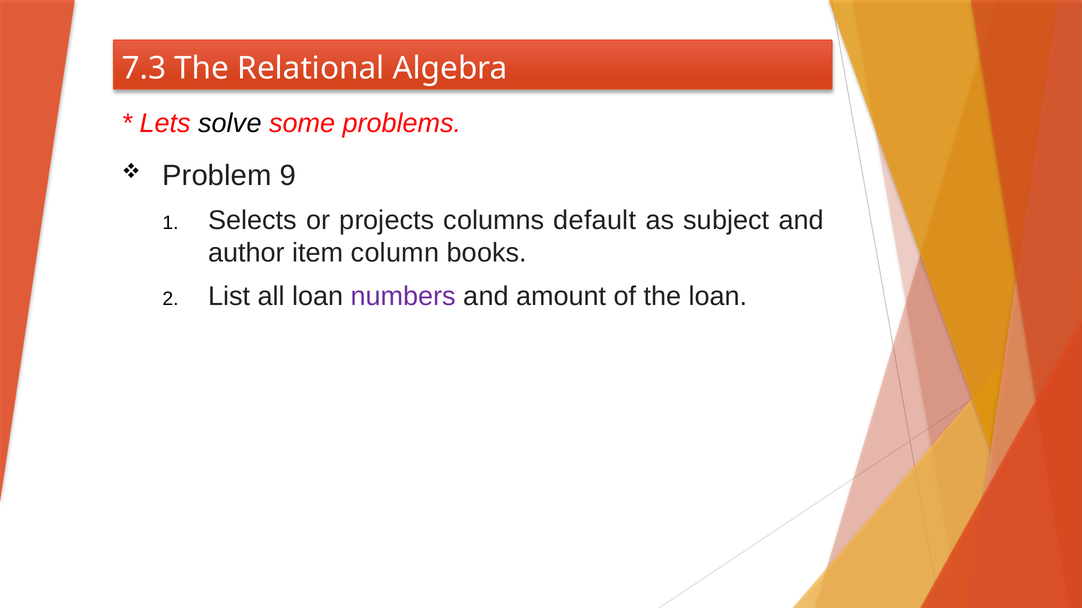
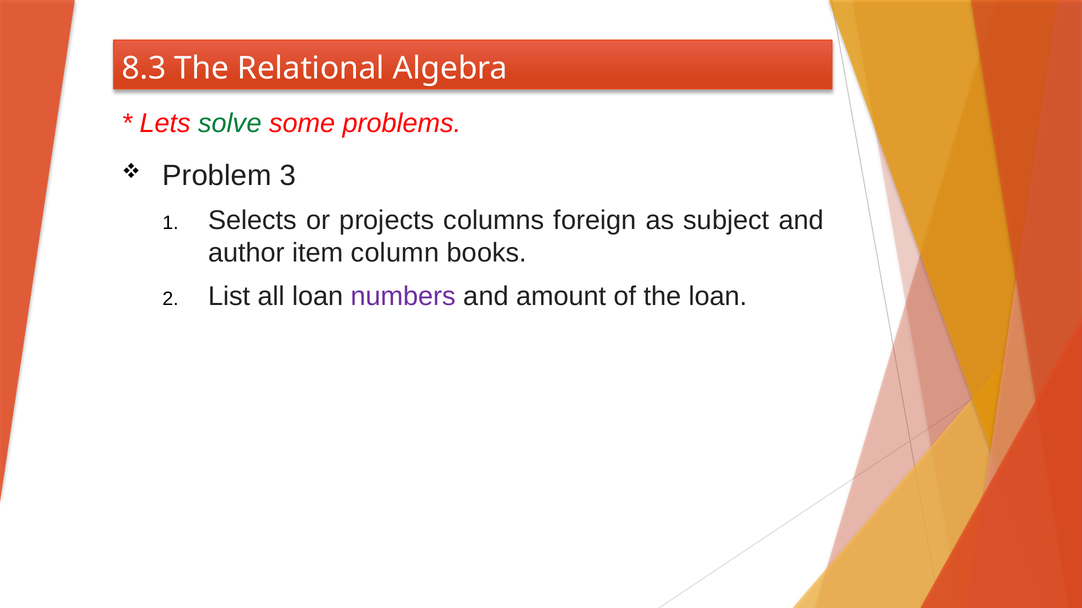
7.3: 7.3 -> 8.3 (144, 68)
solve colour: black -> green (230, 123)
9: 9 -> 3 (288, 176)
default: default -> foreign (595, 221)
